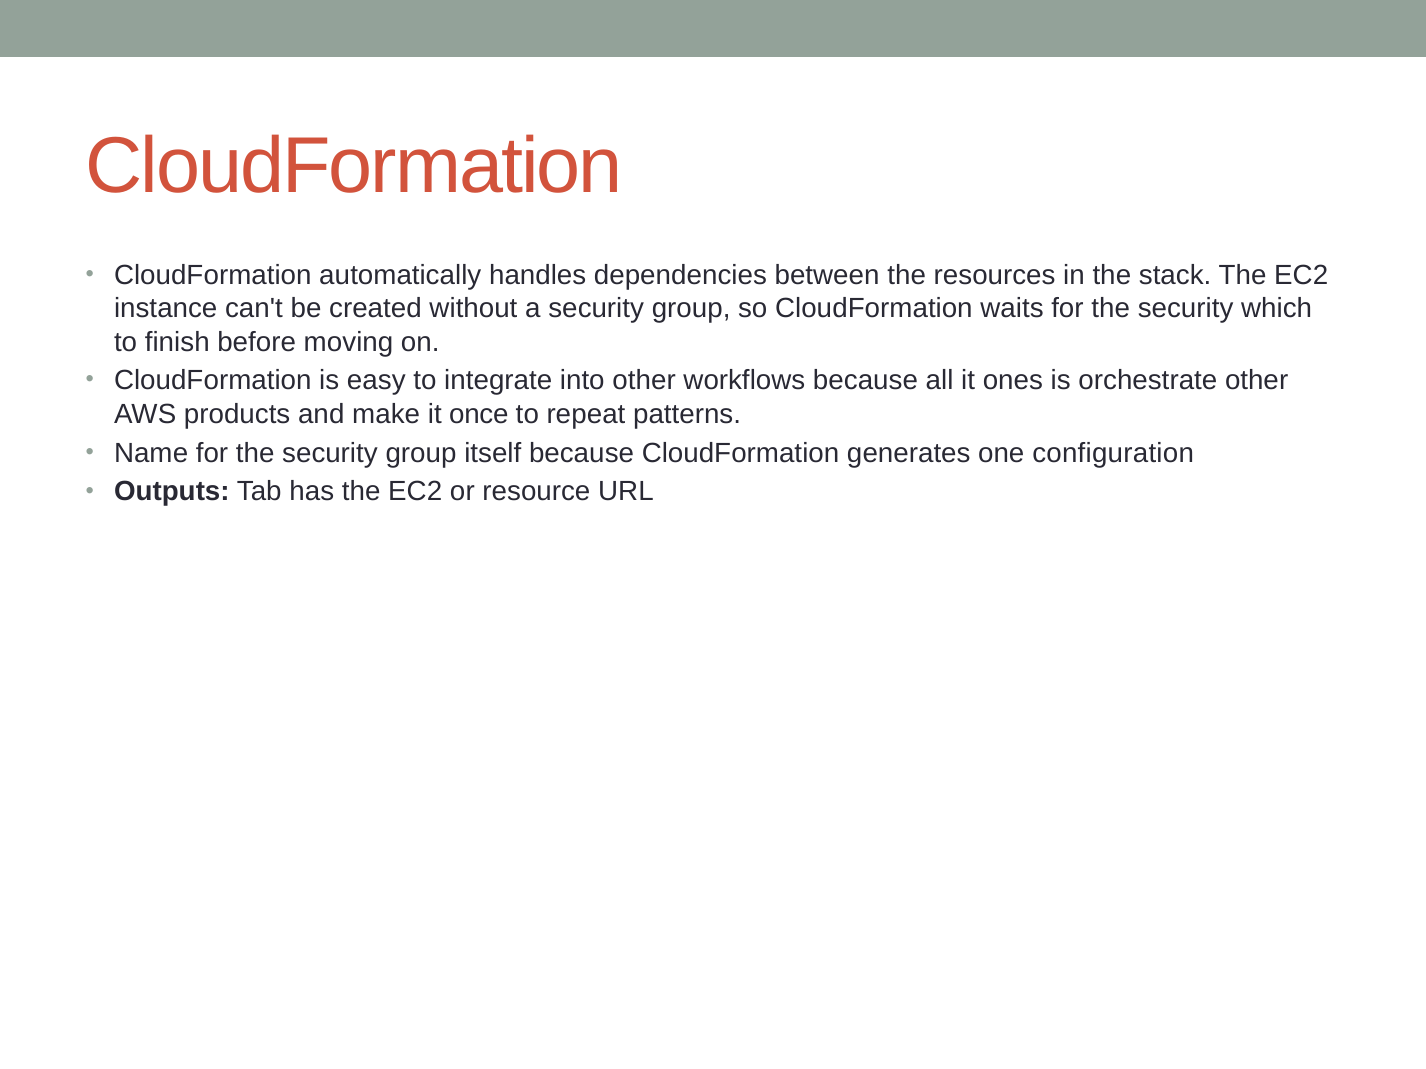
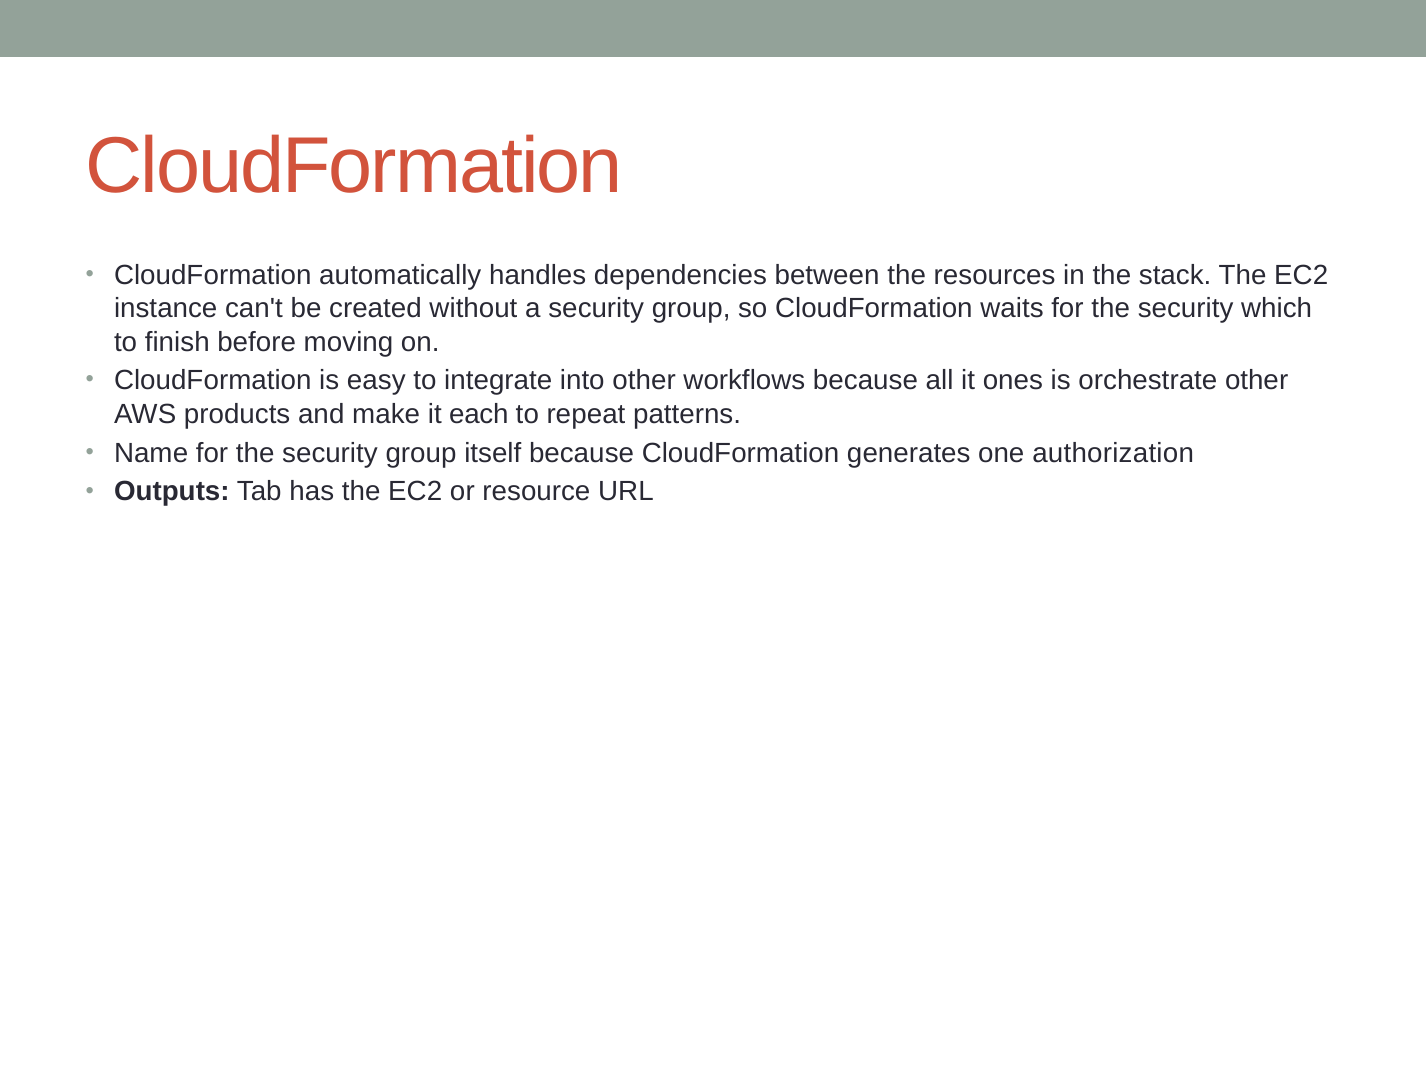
once: once -> each (479, 414)
configuration: configuration -> authorization (1113, 453)
